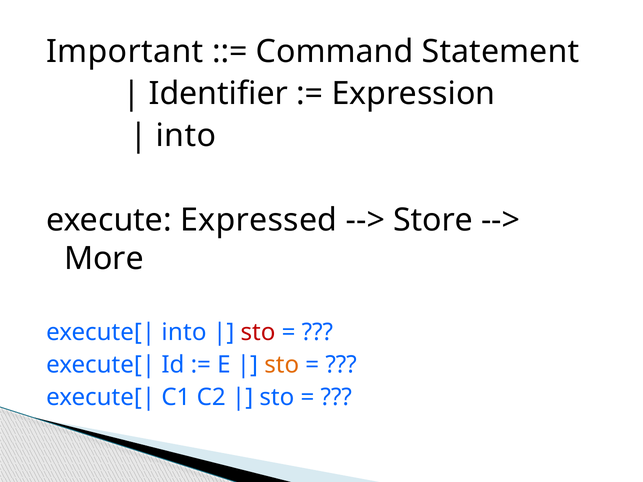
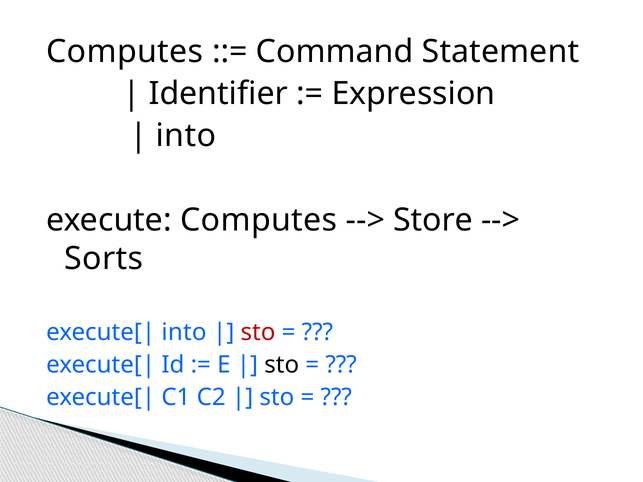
Important: Important -> Computes (125, 51)
execute Expressed: Expressed -> Computes (259, 220)
More: More -> Sorts (104, 259)
sto colour: orange -> black (282, 365)
